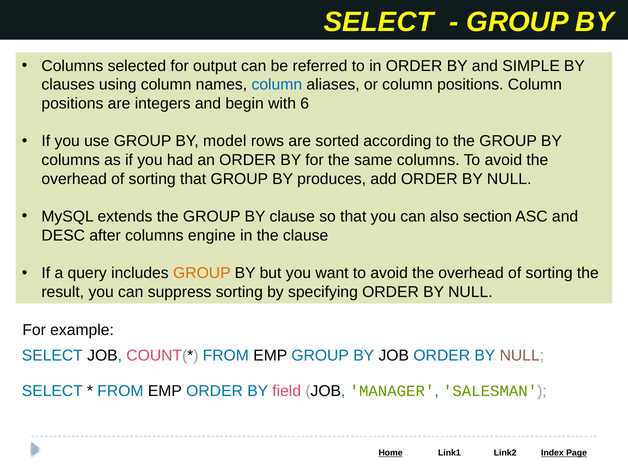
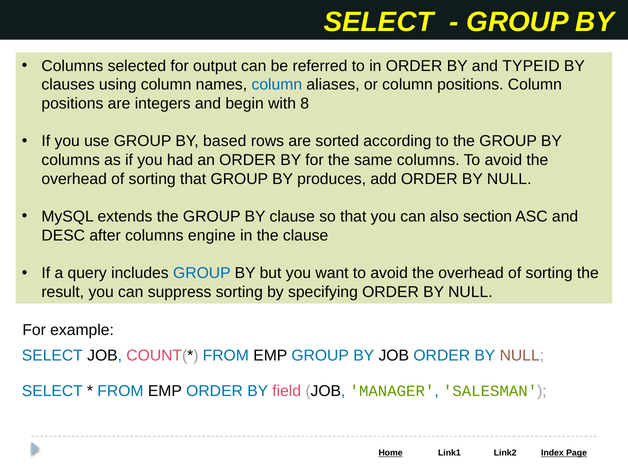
SIMPLE: SIMPLE -> TYPEID (531, 66)
6: 6 -> 8 (305, 104)
model: model -> based (225, 141)
GROUP colour: orange -> blue (202, 273)
